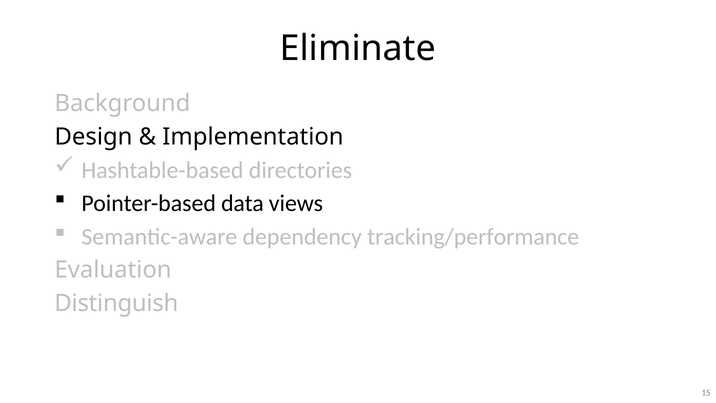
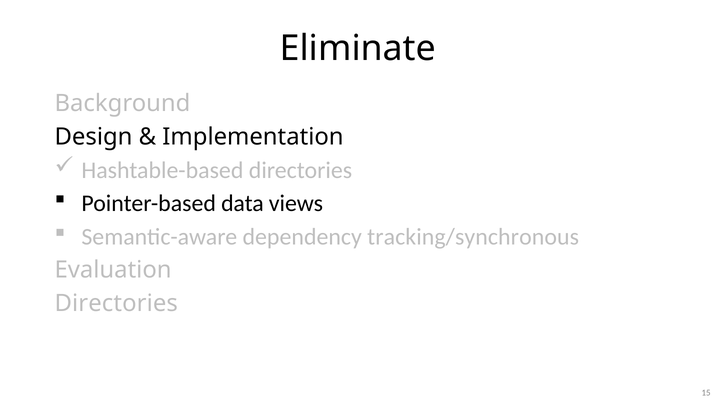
tracking/performance: tracking/performance -> tracking/synchronous (473, 237)
Distinguish: Distinguish -> Directories (116, 303)
